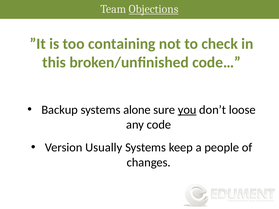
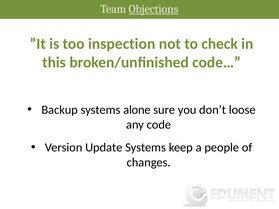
containing: containing -> inspection (122, 44)
you underline: present -> none (187, 110)
Usually: Usually -> Update (104, 148)
